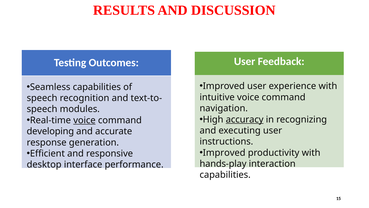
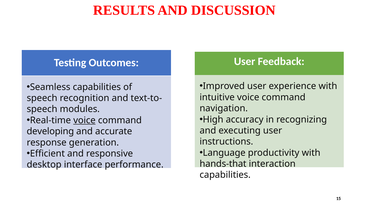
accuracy underline: present -> none (245, 119)
Improved: Improved -> Language (224, 152)
hands-play: hands-play -> hands-that (223, 163)
